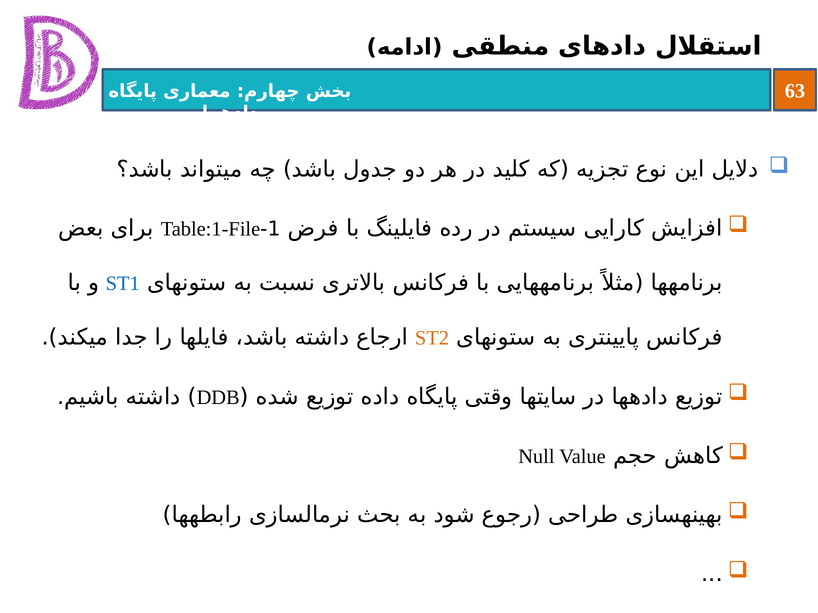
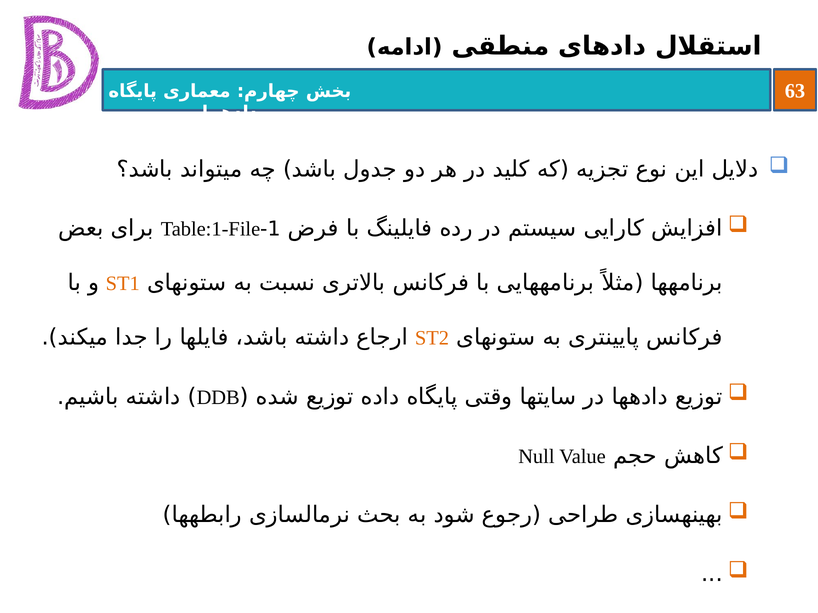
ST1 colour: blue -> orange (123, 284)
